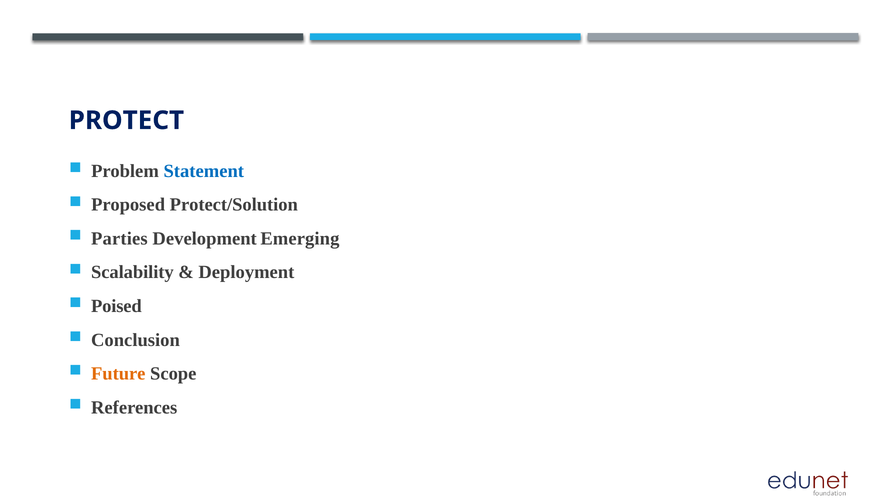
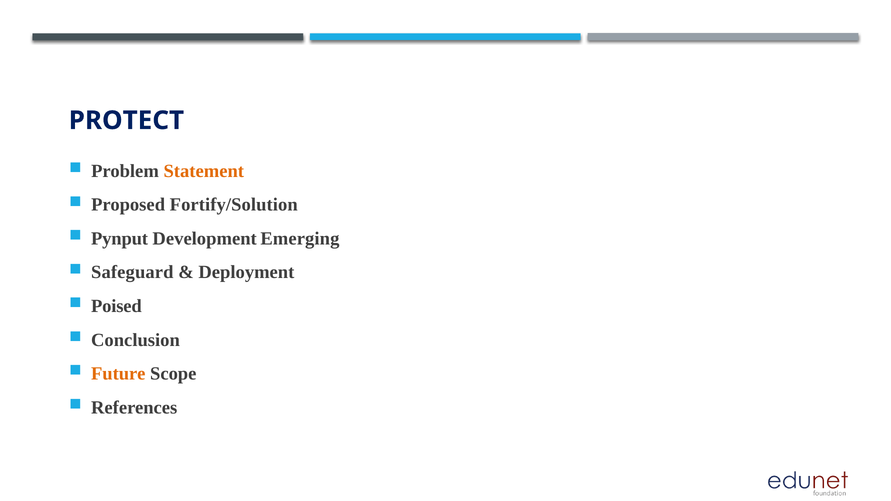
Statement colour: blue -> orange (204, 171)
Protect/Solution: Protect/Solution -> Fortify/Solution (234, 205)
Parties: Parties -> Pynput (120, 239)
Scalability: Scalability -> Safeguard (132, 272)
